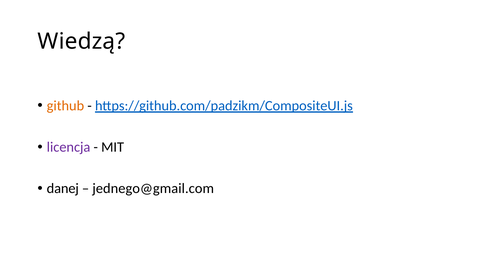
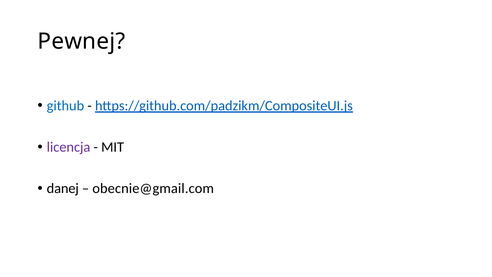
Wiedzą: Wiedzą -> Pewnej (81, 41)
github colour: orange -> blue (65, 106)
jednego@gmail.com: jednego@gmail.com -> obecnie@gmail.com (153, 188)
